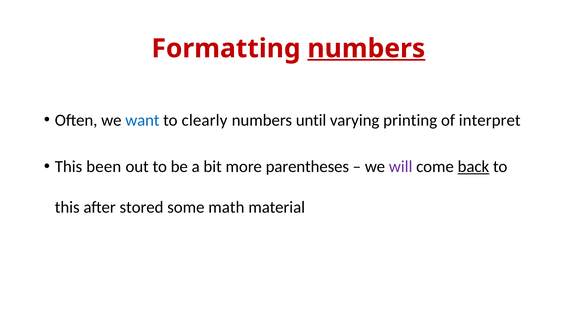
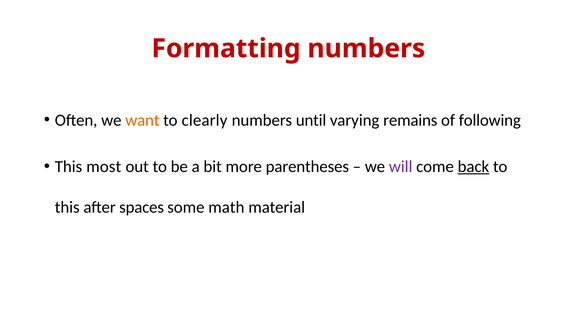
numbers underline: present -> none (366, 48)
want colour: blue -> orange (142, 120)
printing: printing -> remains (410, 120)
interpret: interpret -> following (490, 120)
been: been -> most (104, 166)
stored: stored -> spaces (142, 207)
